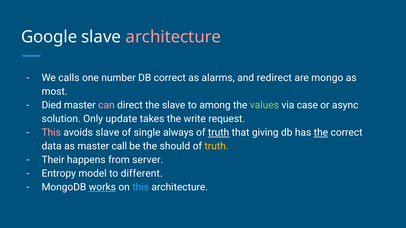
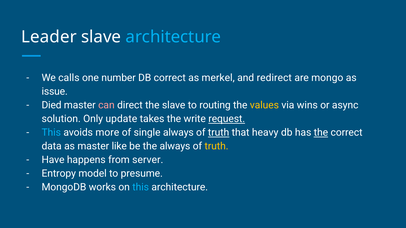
Google: Google -> Leader (49, 37)
architecture colour: pink -> light blue (173, 37)
alarms: alarms -> merkel (218, 78)
most: most -> issue (55, 92)
among: among -> routing (215, 105)
values colour: light green -> yellow (264, 105)
case: case -> wins (307, 105)
request underline: none -> present (227, 119)
This colour: pink -> light blue (51, 133)
avoids slave: slave -> more (107, 133)
giving: giving -> heavy (265, 133)
call: call -> like (119, 146)
the should: should -> always (175, 146)
Their: Their -> Have (53, 160)
different: different -> presume (142, 174)
works underline: present -> none (102, 187)
